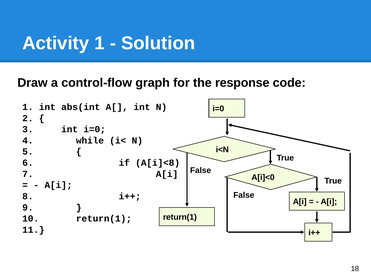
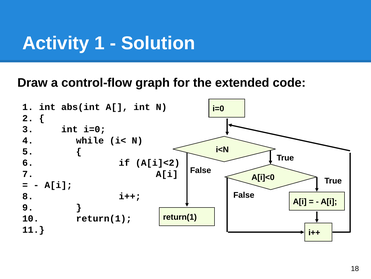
response: response -> extended (242, 82)
A[i]<8: A[i]<8 -> A[i]<2 (158, 162)
